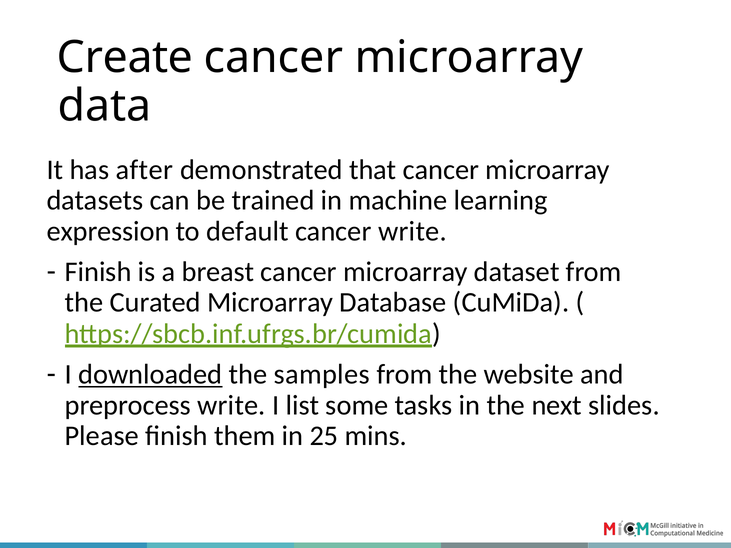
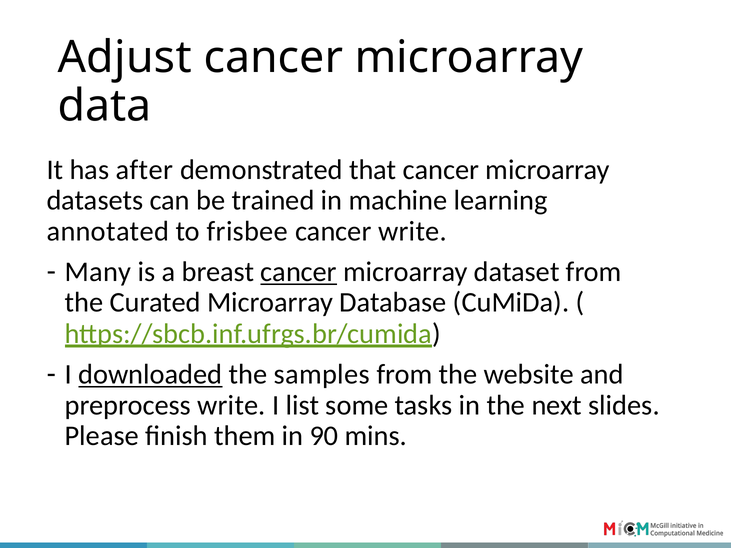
Create: Create -> Adjust (125, 58)
expression: expression -> annotated (108, 231)
default: default -> frisbee (247, 231)
Finish: Finish -> Many (98, 272)
cancer underline: none -> present (299, 272)
25: 25 -> 90 (324, 436)
